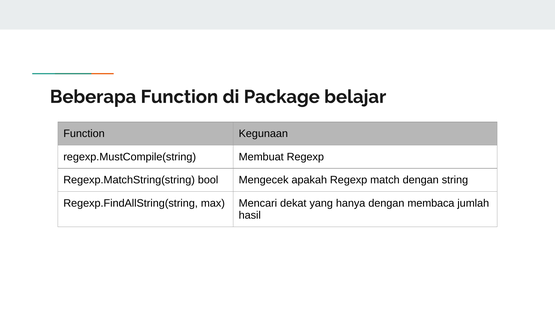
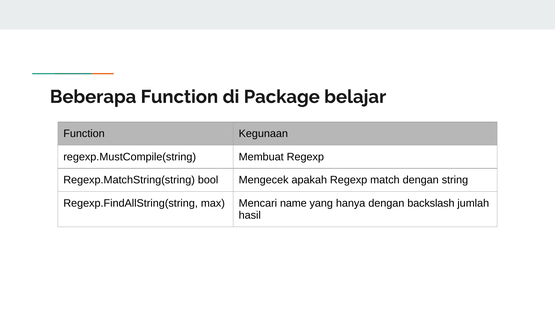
dekat: dekat -> name (293, 203)
membaca: membaca -> backslash (431, 203)
